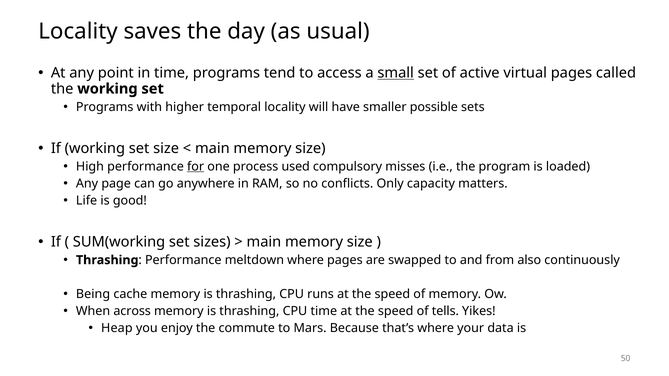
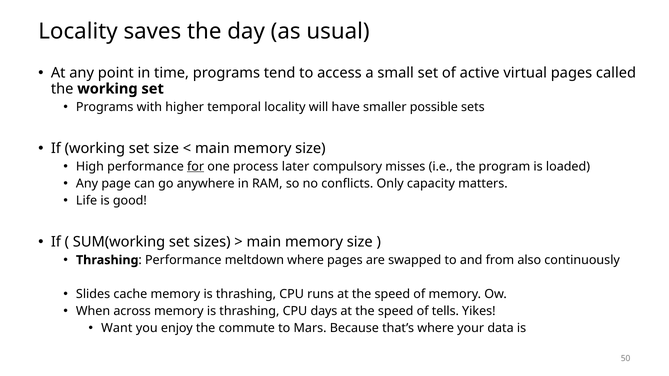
small underline: present -> none (396, 73)
used: used -> later (296, 167)
Being: Being -> Slides (93, 294)
CPU time: time -> days (324, 311)
Heap: Heap -> Want (117, 328)
